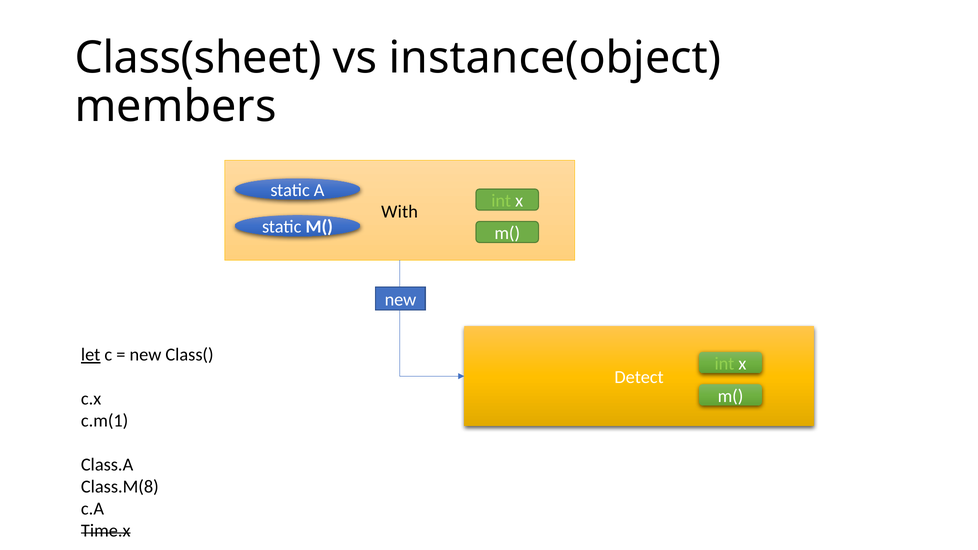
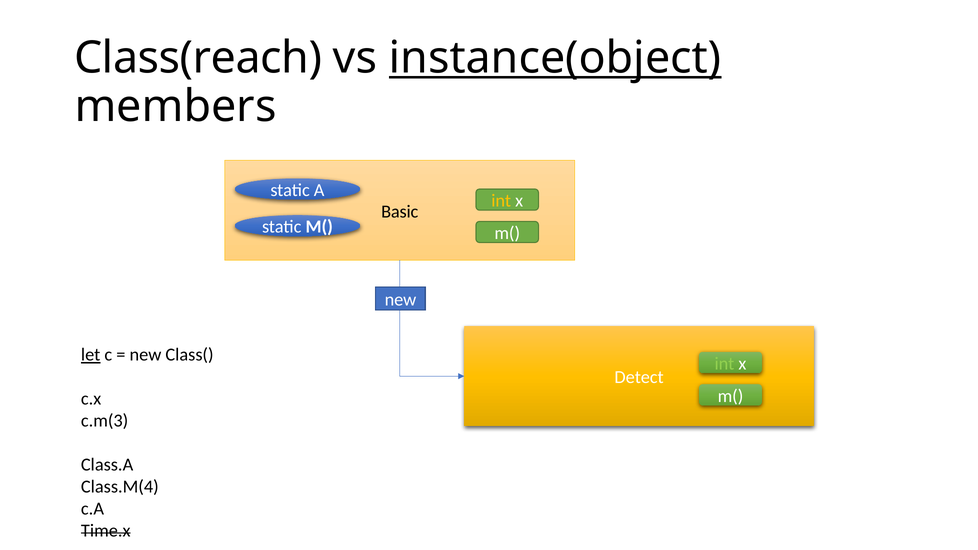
Class(sheet: Class(sheet -> Class(reach (198, 58)
instance(object underline: none -> present (555, 58)
int colour: light green -> yellow (501, 201)
With: With -> Basic (400, 212)
c.m(1: c.m(1 -> c.m(3 (105, 421)
Class.M(8: Class.M(8 -> Class.M(4 (120, 487)
